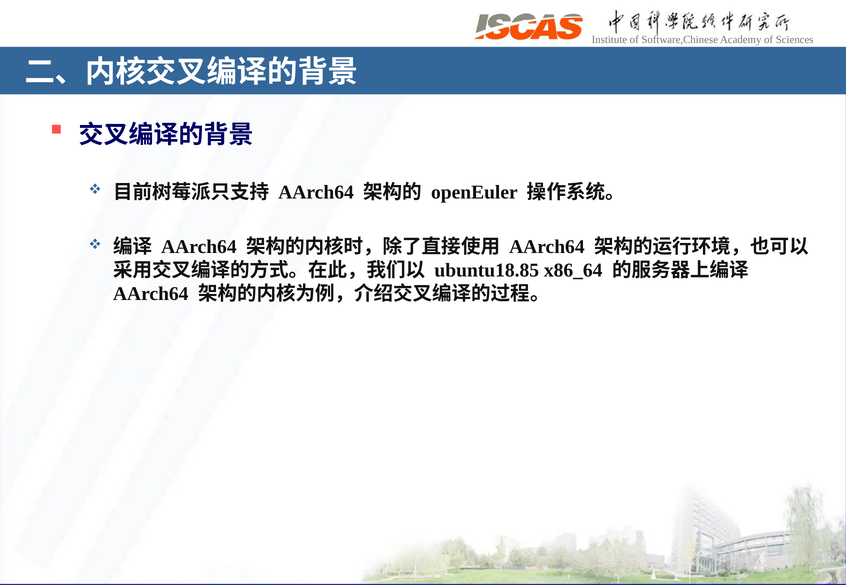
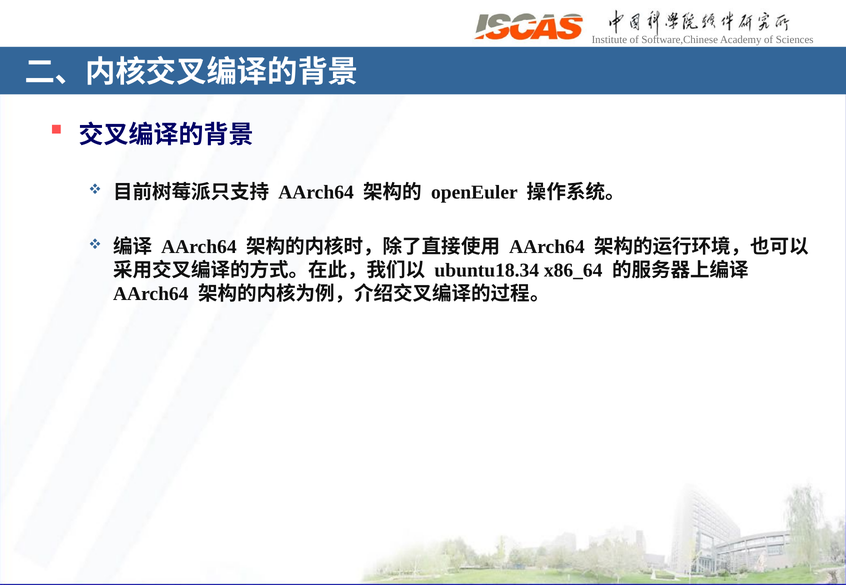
ubuntu18.85: ubuntu18.85 -> ubuntu18.34 (487, 271)
